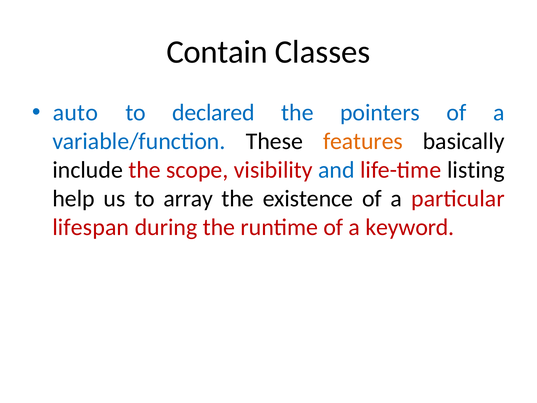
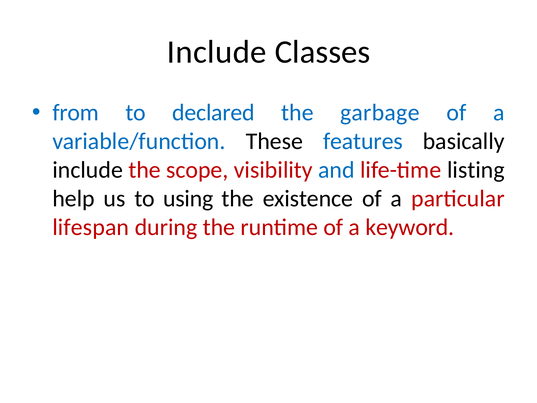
Contain: Contain -> Include (217, 52)
auto: auto -> from (76, 113)
pointers: pointers -> garbage (380, 113)
features colour: orange -> blue (363, 141)
array: array -> using (188, 199)
